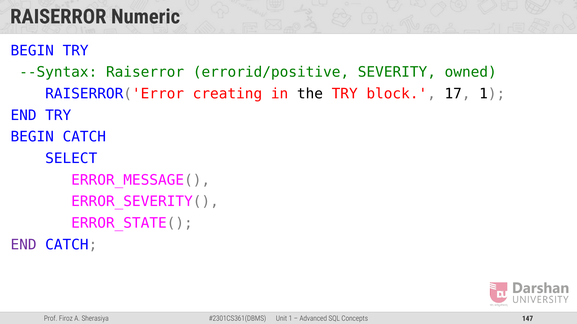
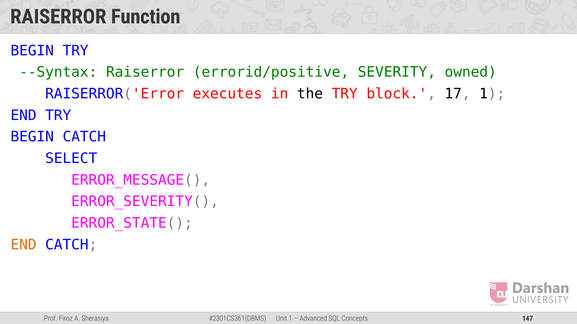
Numeric: Numeric -> Function (146, 17)
creating: creating -> executes (227, 94)
END colour: purple -> orange (24, 245)
